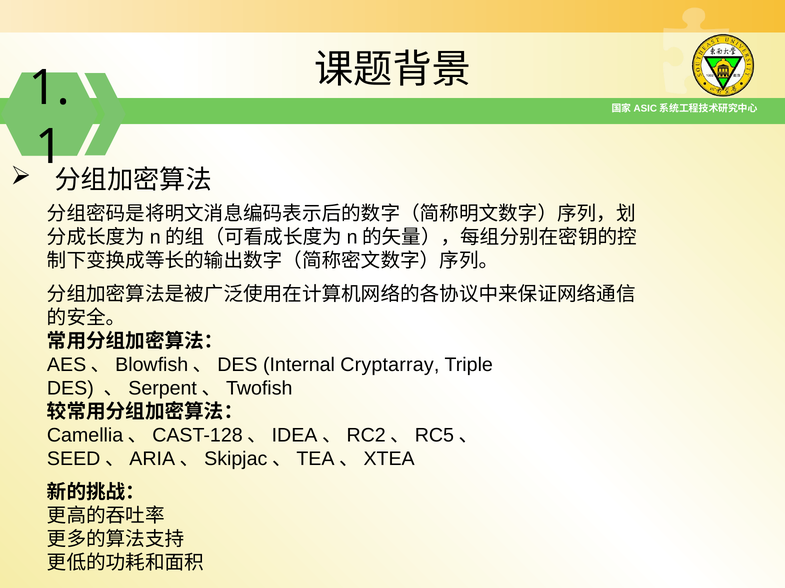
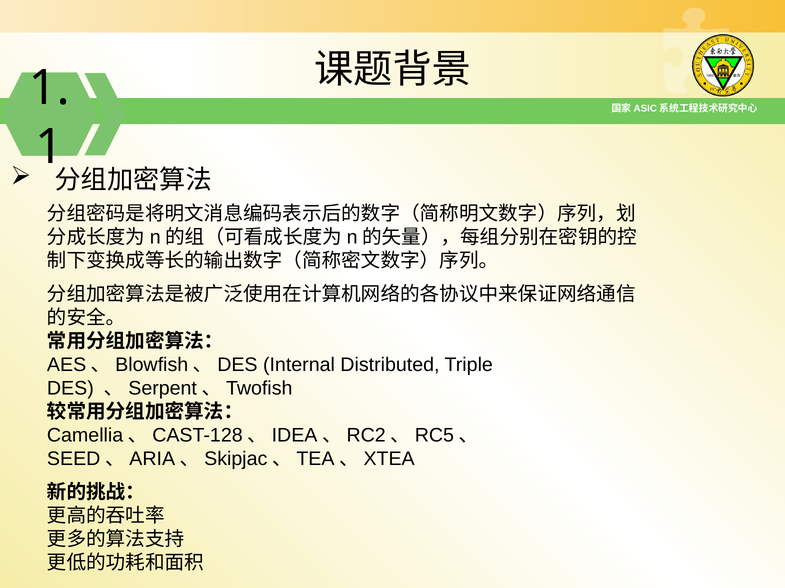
Cryptarray: Cryptarray -> Distributed (390, 365)
